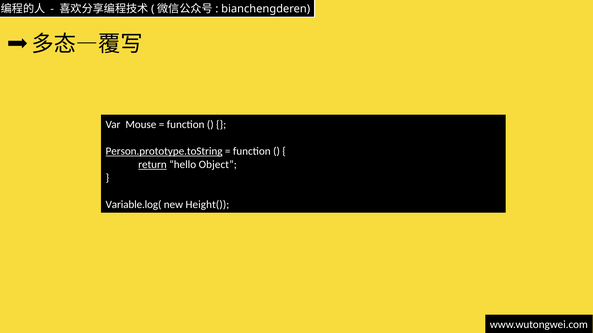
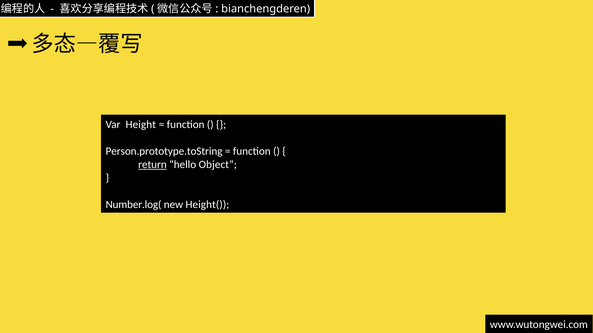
Mouse: Mouse -> Height (141, 125)
Person.prototype.toString underline: present -> none (164, 151)
Variable.log(: Variable.log( -> Number.log( (134, 205)
